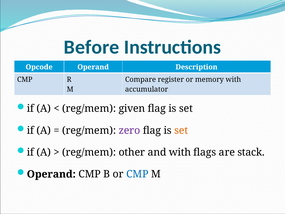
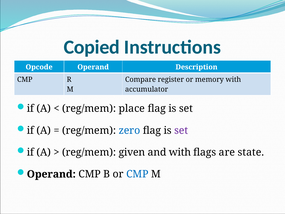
Before: Before -> Copied (92, 47)
given: given -> place (132, 108)
zero colour: purple -> blue (129, 130)
set colour: orange -> purple (181, 130)
other: other -> given (132, 152)
stack: stack -> state (251, 152)
